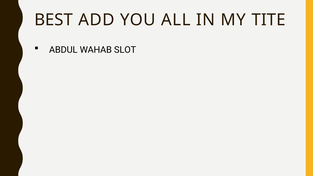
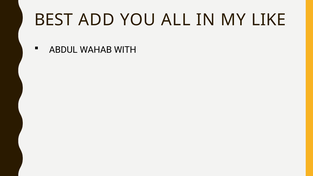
TITE: TITE -> LIKE (269, 20)
SLOT: SLOT -> WITH (125, 50)
